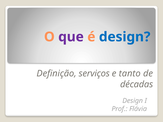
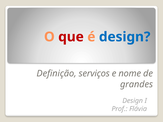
que colour: purple -> red (71, 37)
tanto: tanto -> nome (130, 74)
décadas: décadas -> grandes (137, 84)
